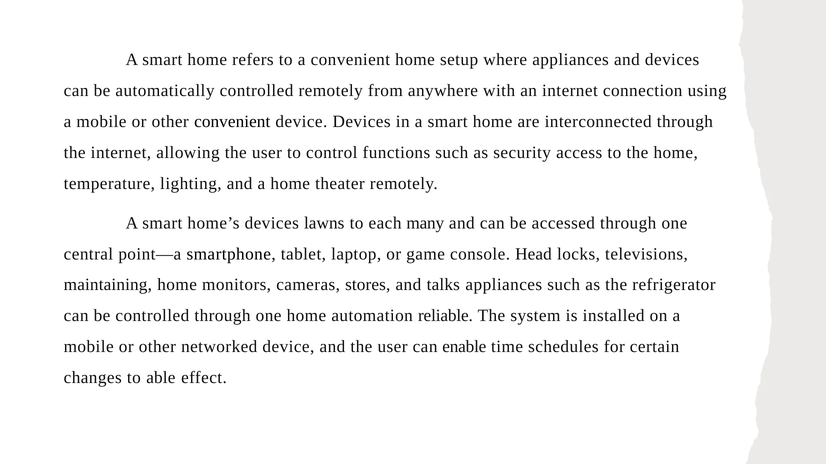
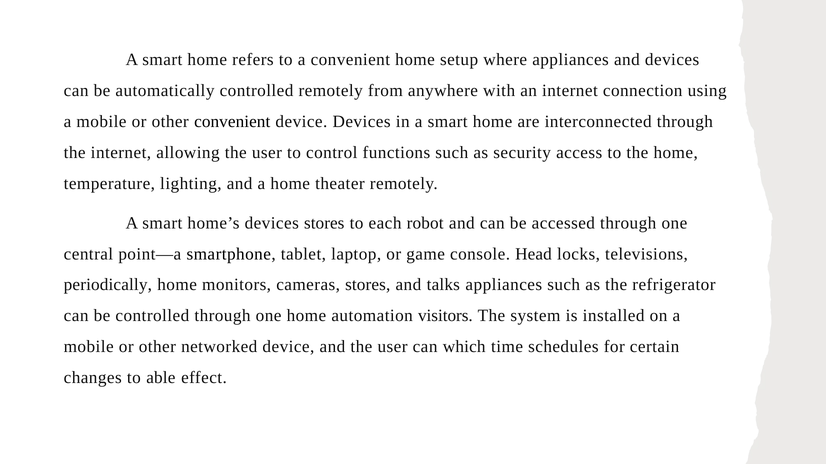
devices lawns: lawns -> stores (324, 223)
many: many -> robot (425, 223)
maintaining: maintaining -> periodically (108, 285)
reliable: reliable -> visitors (445, 316)
enable: enable -> which (464, 347)
